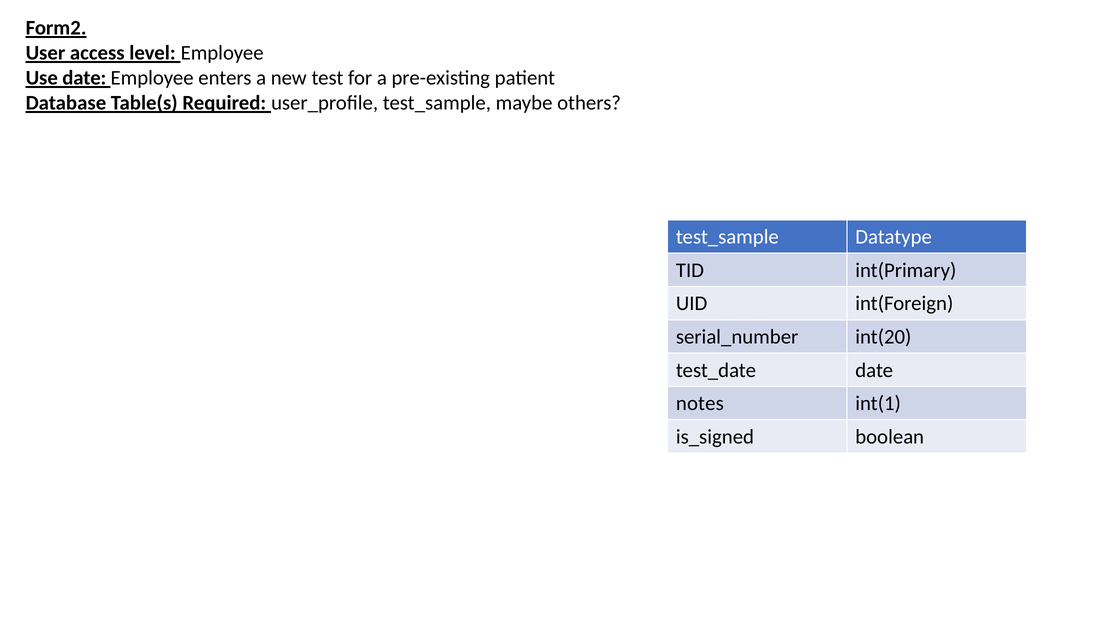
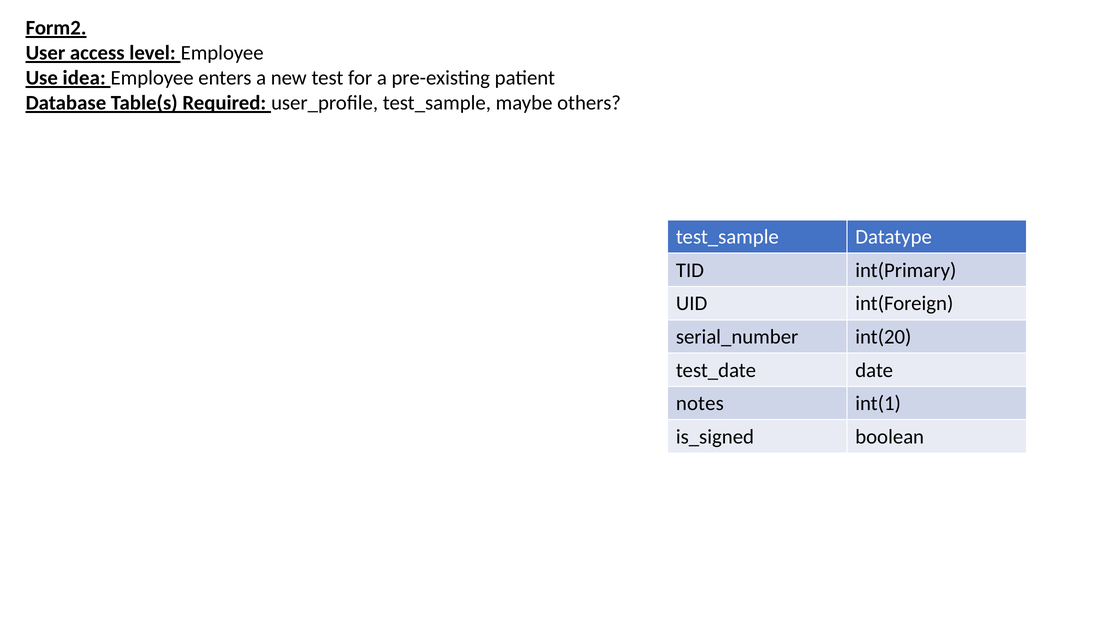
Use date: date -> idea (84, 78)
